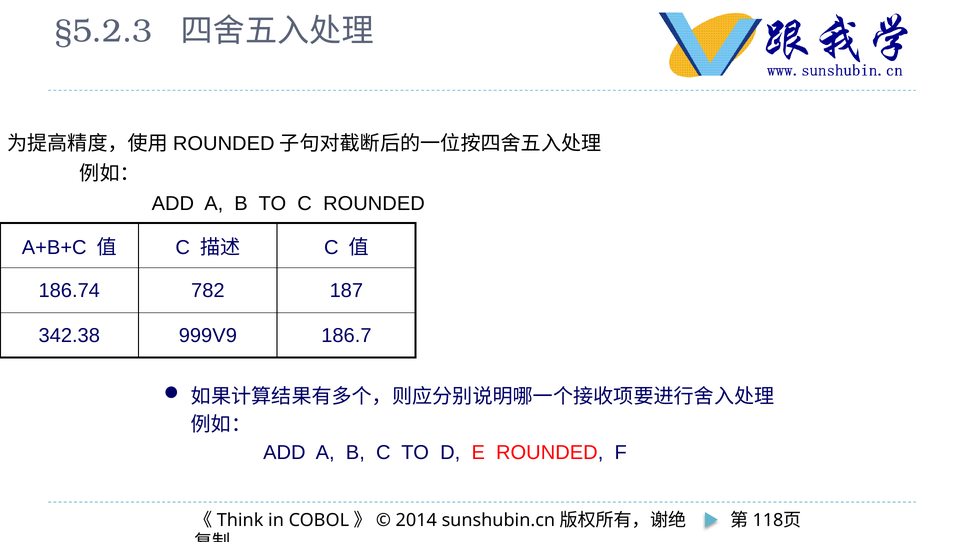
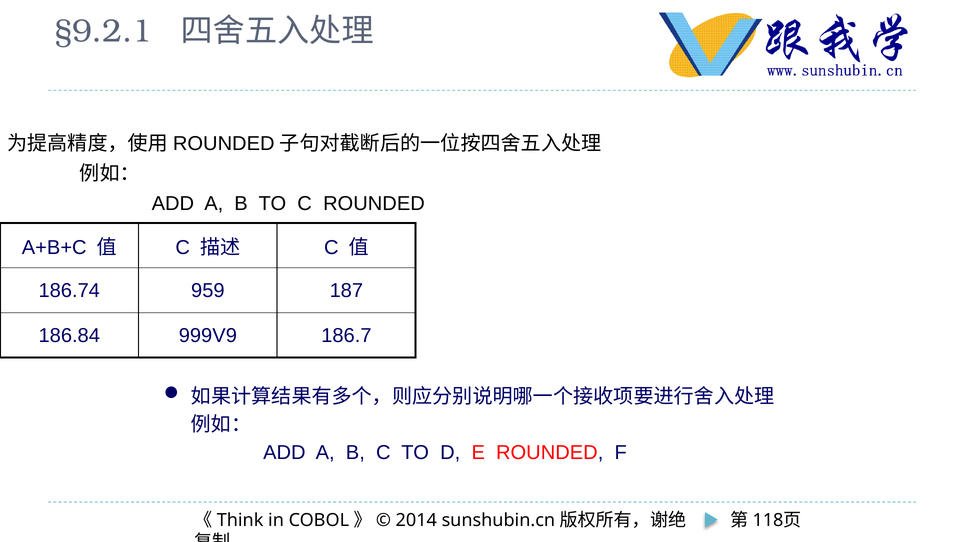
§5.2.3: §5.2.3 -> §9.2.1 (104, 31)
782: 782 -> 959 (208, 291)
342.38: 342.38 -> 186.84 (69, 336)
